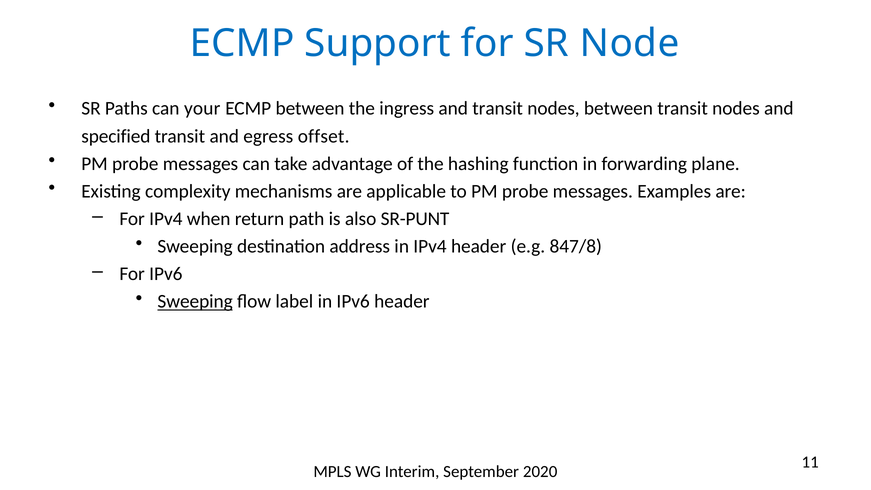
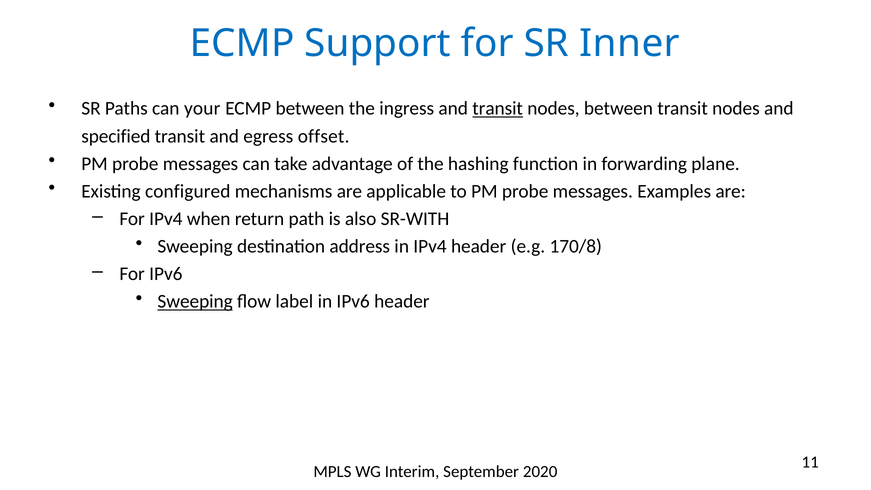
Node: Node -> Inner (630, 43)
transit underline: none -> present (498, 109)
complexity: complexity -> configured (188, 191)
SR-PUNT: SR-PUNT -> SR-WITH (415, 219)
847/8: 847/8 -> 170/8 (576, 246)
